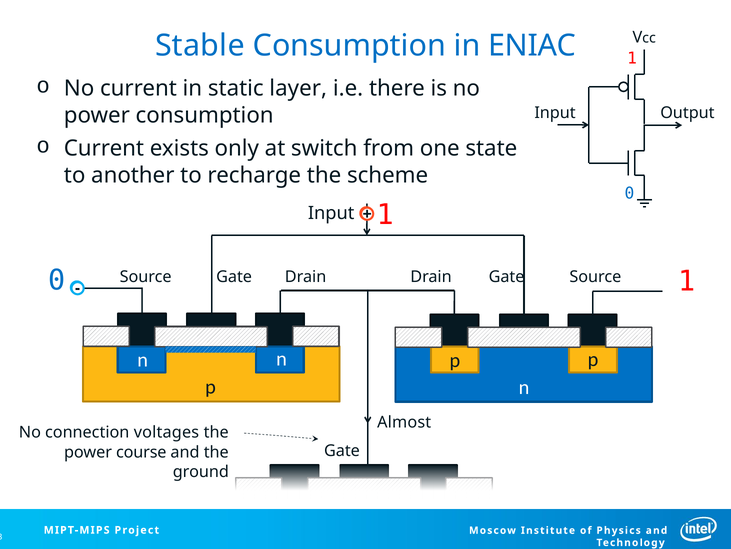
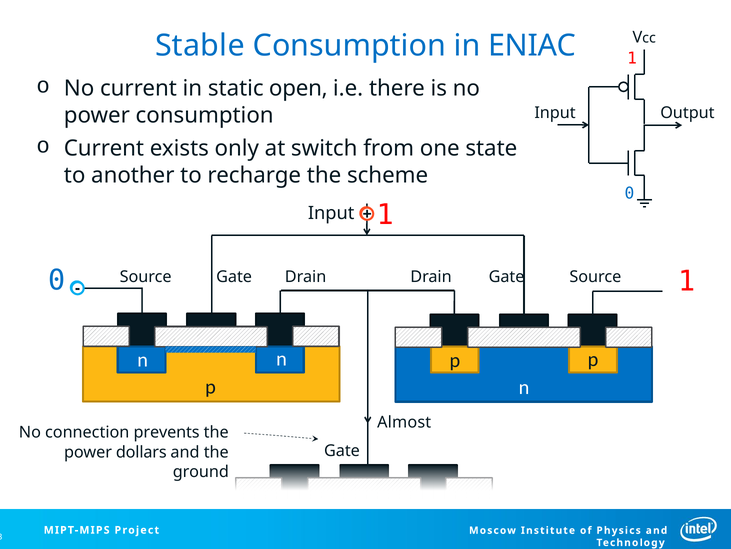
layer: layer -> open (298, 88)
voltages: voltages -> prevents (167, 432)
course: course -> dollars (141, 452)
